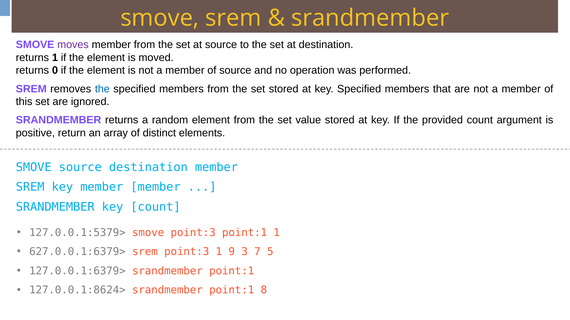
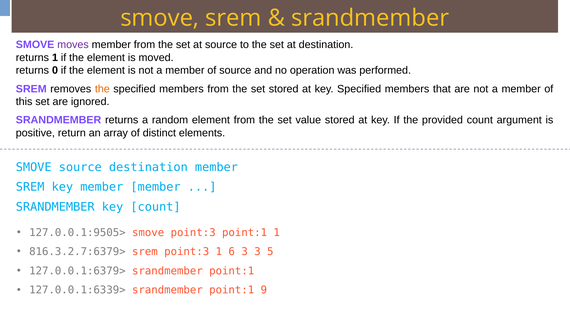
the colour: blue -> orange (102, 89)
127.0.0.1:5379>: 127.0.0.1:5379> -> 127.0.0.1:9505> (77, 233)
627.0.0.1:6379>: 627.0.0.1:6379> -> 816.3.2.7:6379> (77, 252)
9: 9 -> 6 (232, 252)
3 7: 7 -> 3 (257, 252)
127.0.0.1:8624>: 127.0.0.1:8624> -> 127.0.0.1:6339> (77, 291)
8: 8 -> 9 (264, 291)
